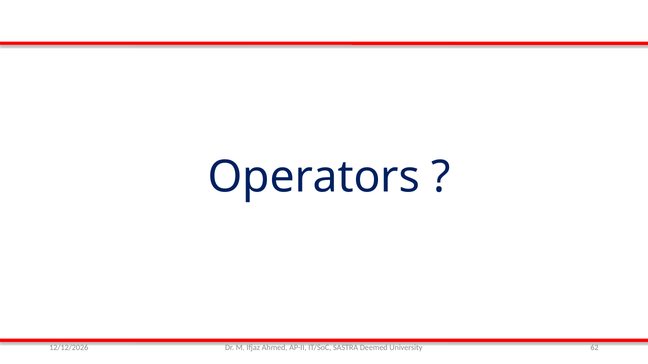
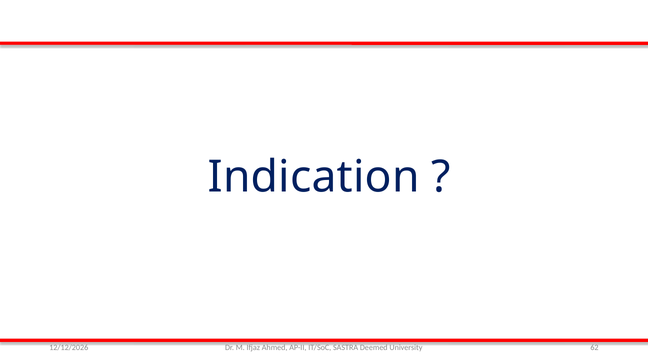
Operators: Operators -> Indication (314, 177)
